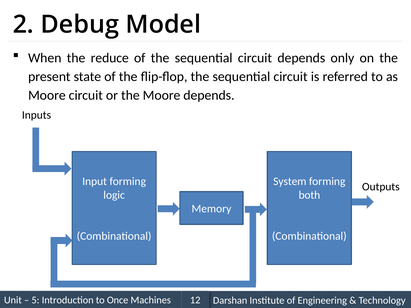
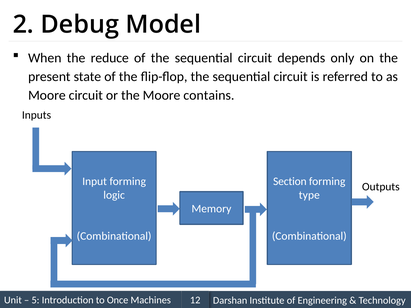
Moore depends: depends -> contains (209, 96)
System: System -> Section (290, 182)
both: both -> type (309, 195)
